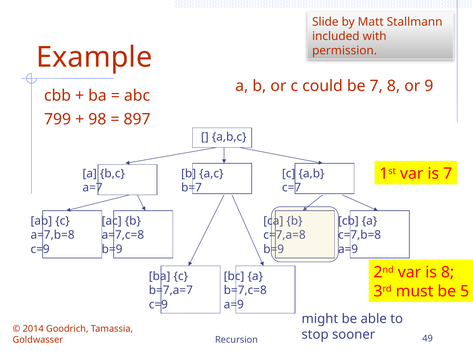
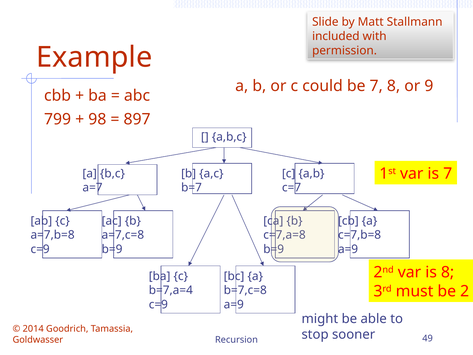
5: 5 -> 2 (465, 291)
b=7,a=7: b=7,a=7 -> b=7,a=4 (171, 290)
